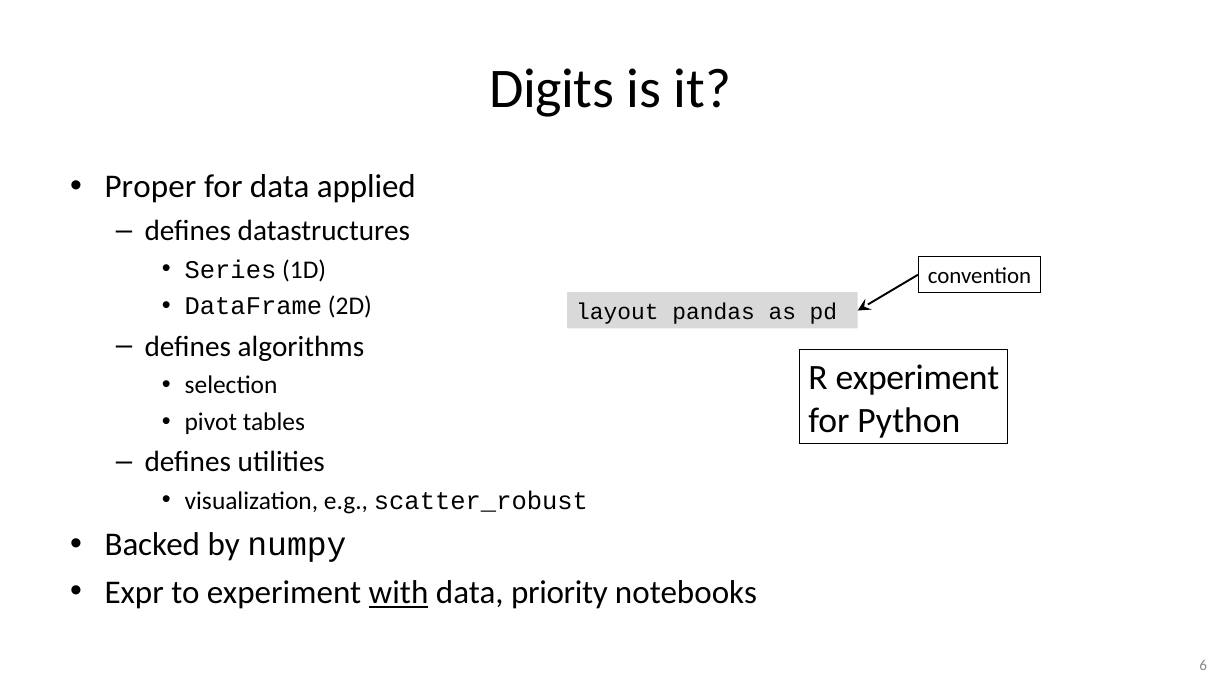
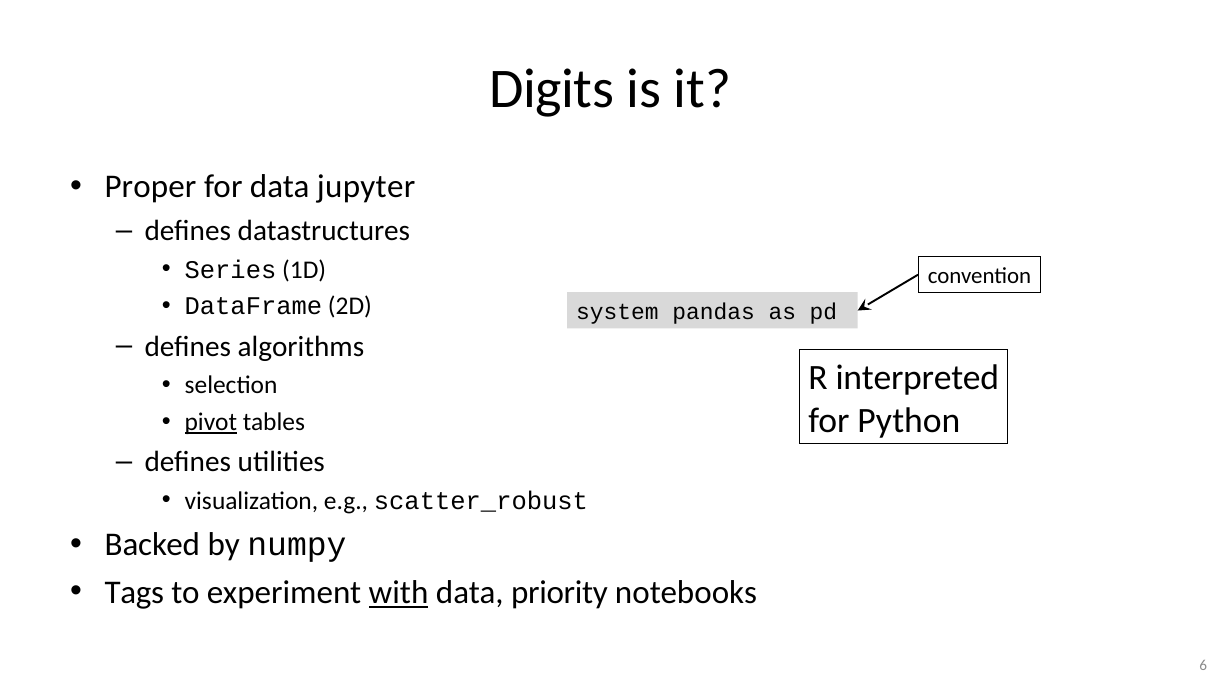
applied: applied -> jupyter (366, 187)
layout: layout -> system (617, 312)
R experiment: experiment -> interpreted (917, 377)
pivot underline: none -> present (211, 422)
Expr: Expr -> Tags (134, 592)
